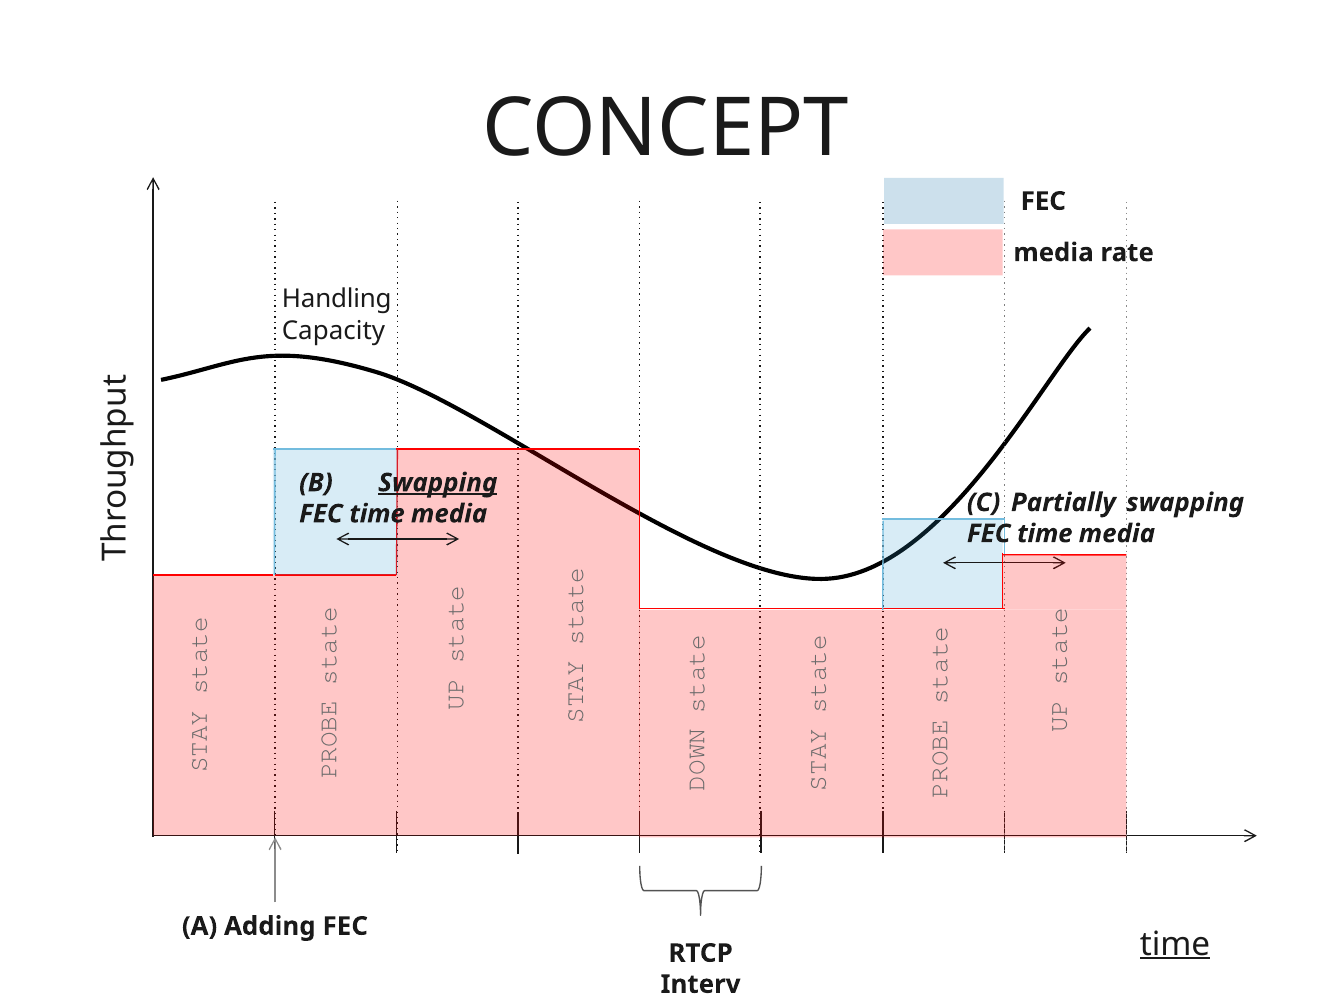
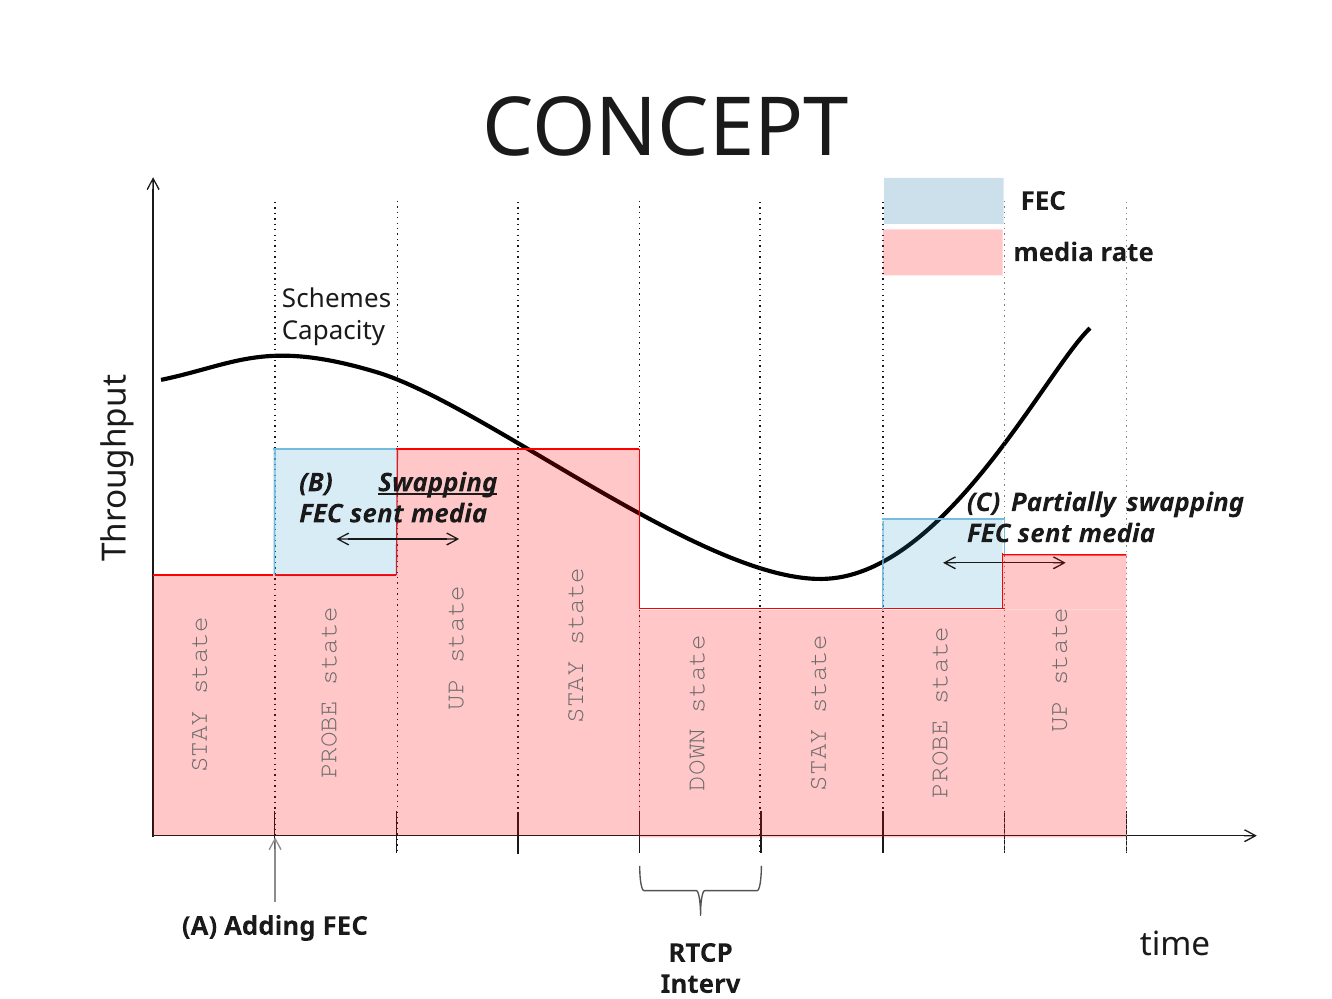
Handling: Handling -> Schemes (337, 299)
time: time -> sent (377, 514)
time: time -> sent (1045, 534)
time underline: present -> none (1175, 944)
